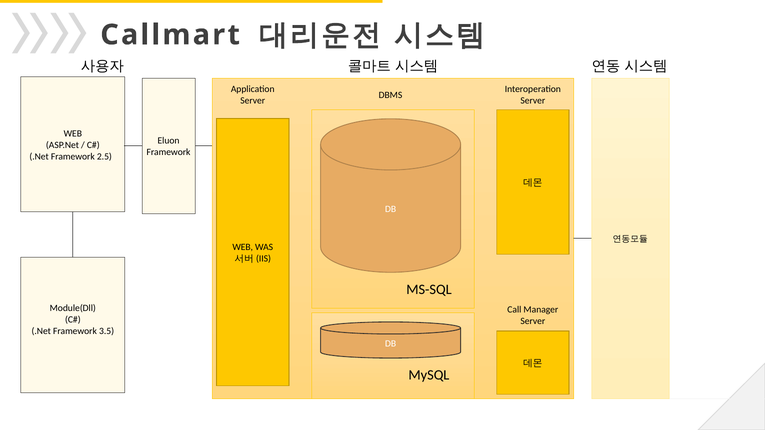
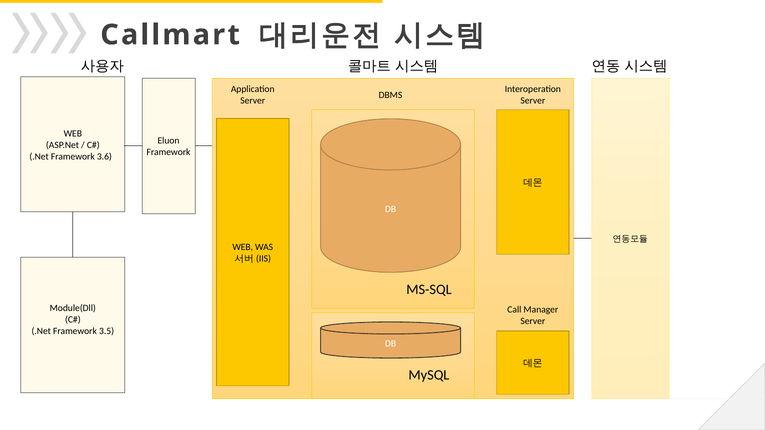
2.5: 2.5 -> 3.6 (104, 156)
